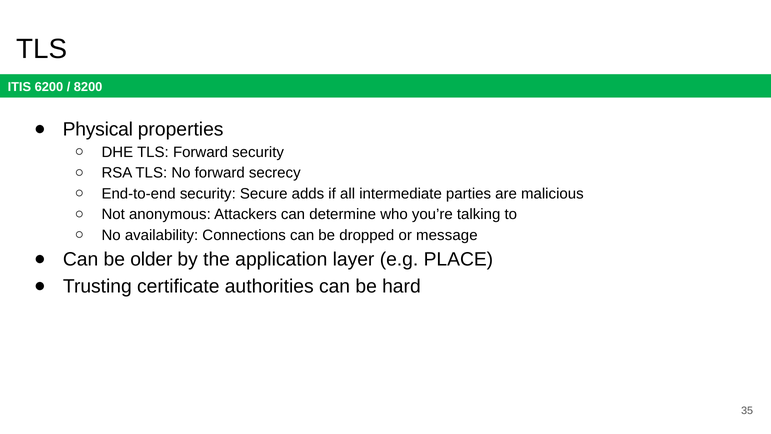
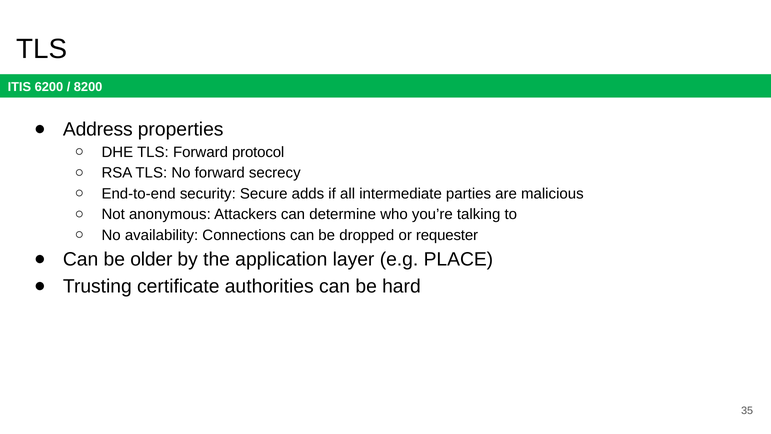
Physical: Physical -> Address (98, 129)
Forward security: security -> protocol (258, 152)
message: message -> requester (447, 235)
